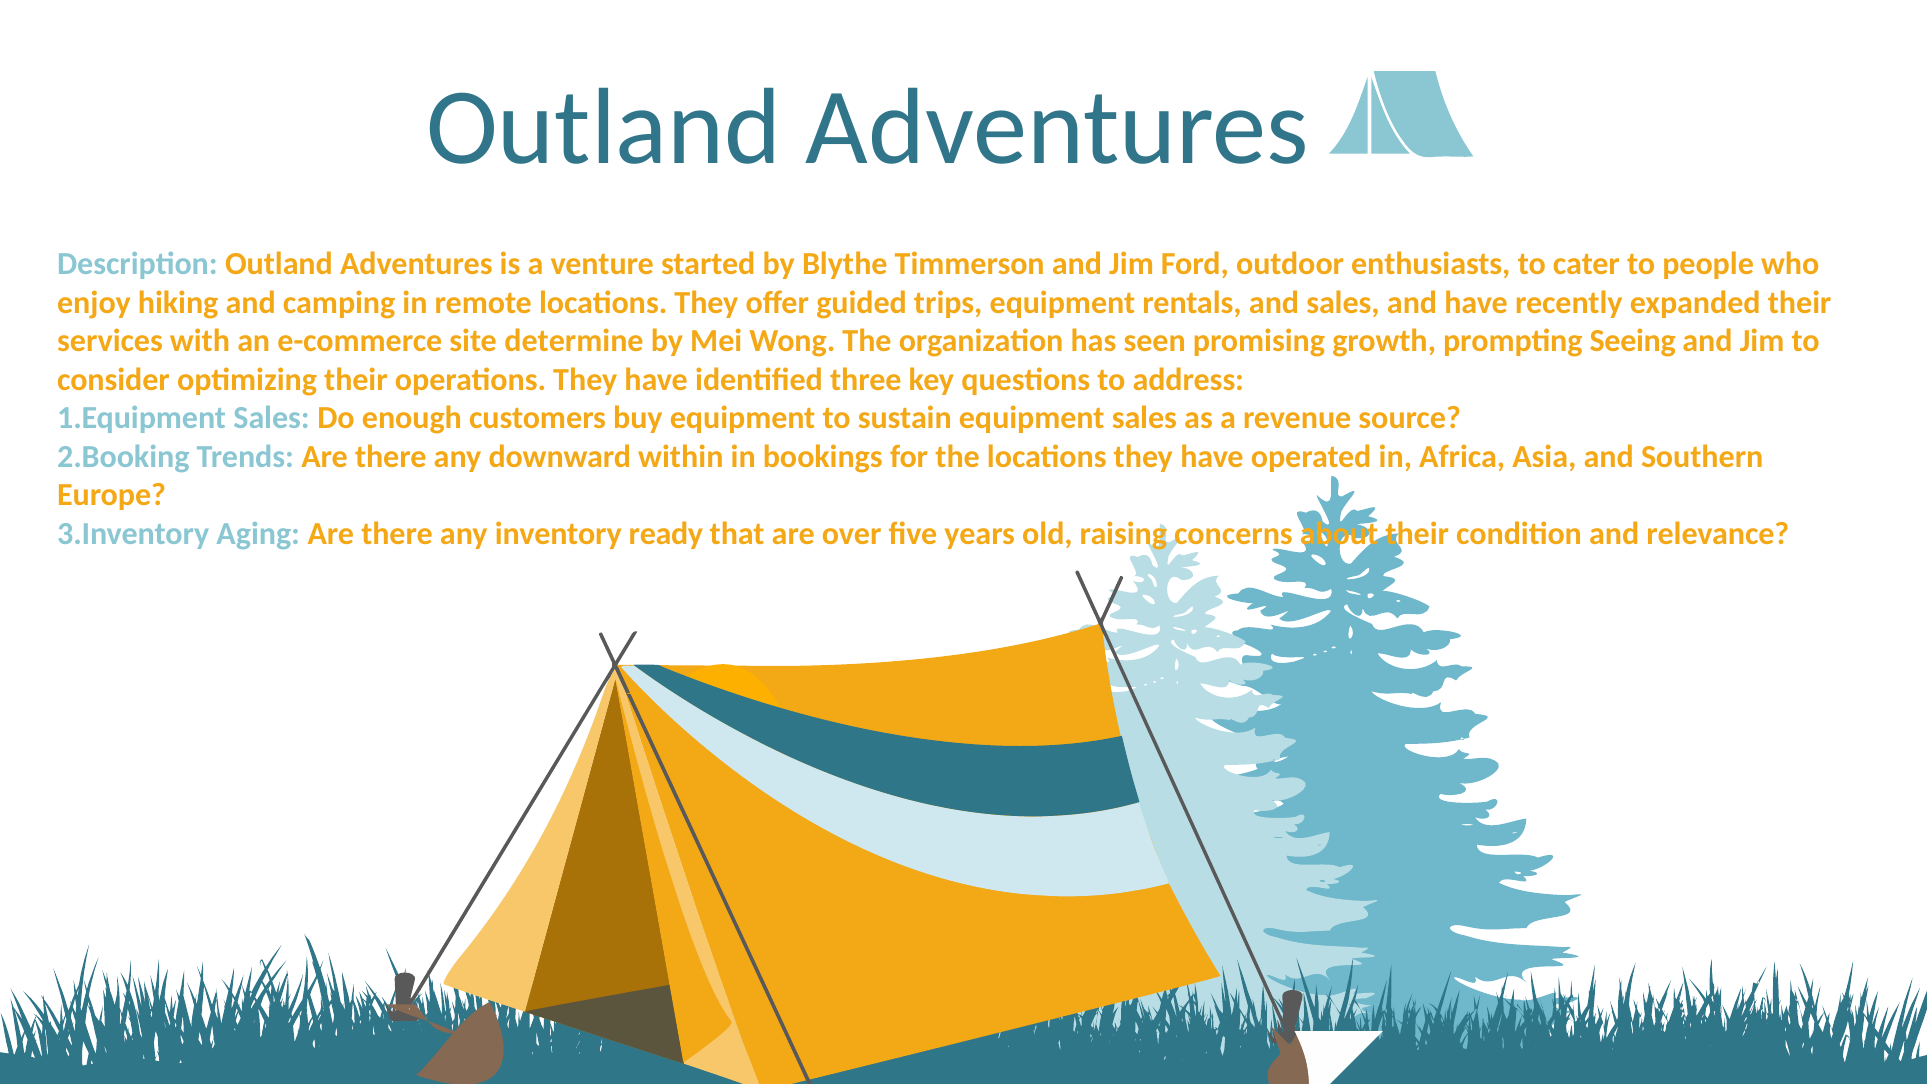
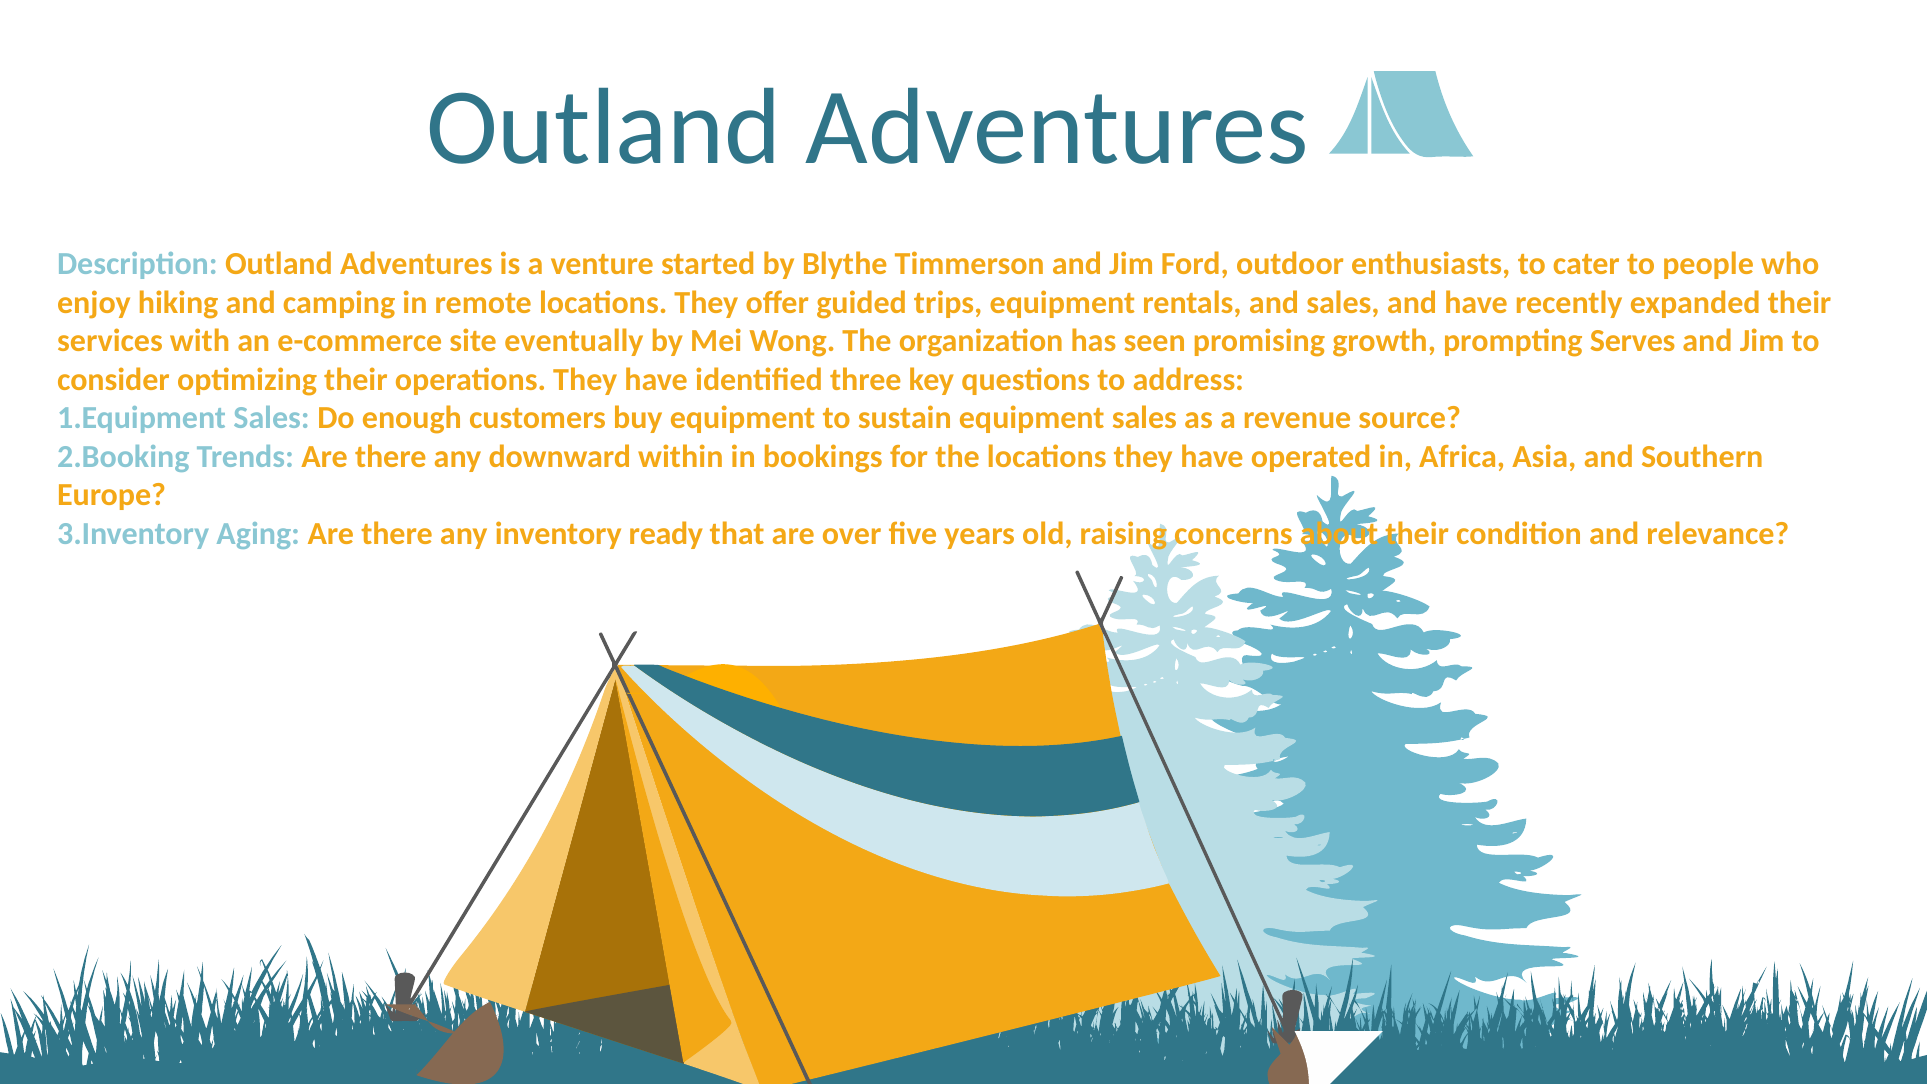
determine: determine -> eventually (574, 341)
Seeing: Seeing -> Serves (1633, 341)
